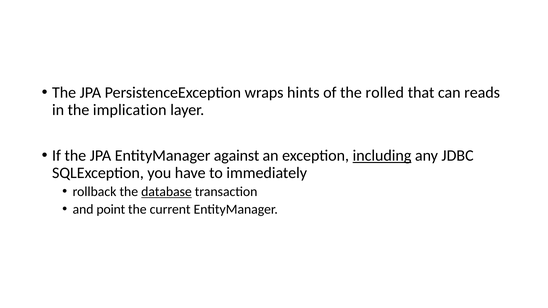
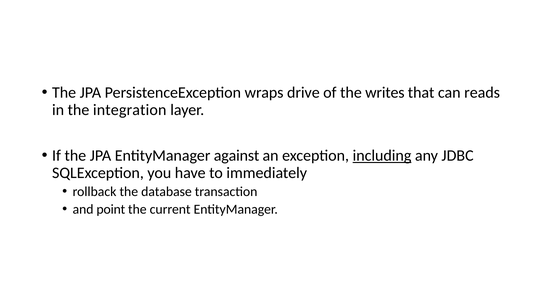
hints: hints -> drive (303, 93)
rolled: rolled -> writes (385, 93)
implication: implication -> integration (130, 110)
database underline: present -> none (166, 192)
